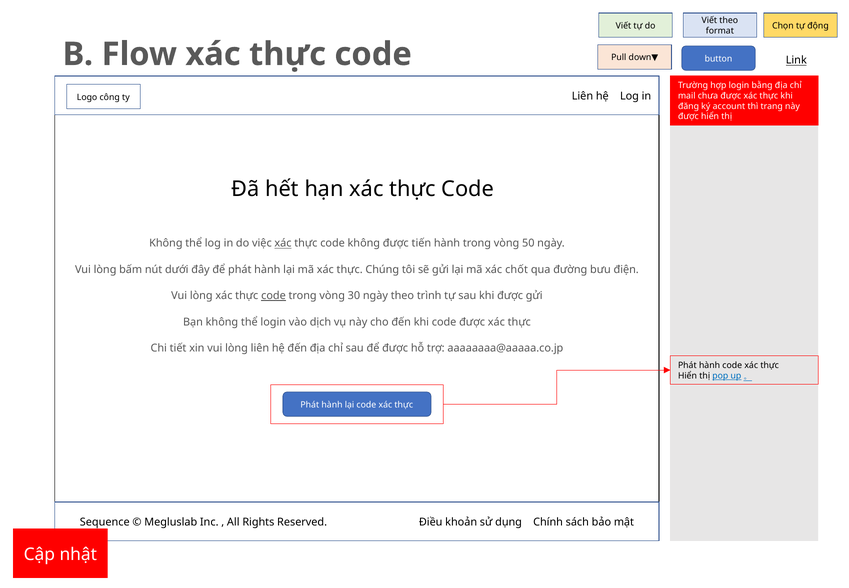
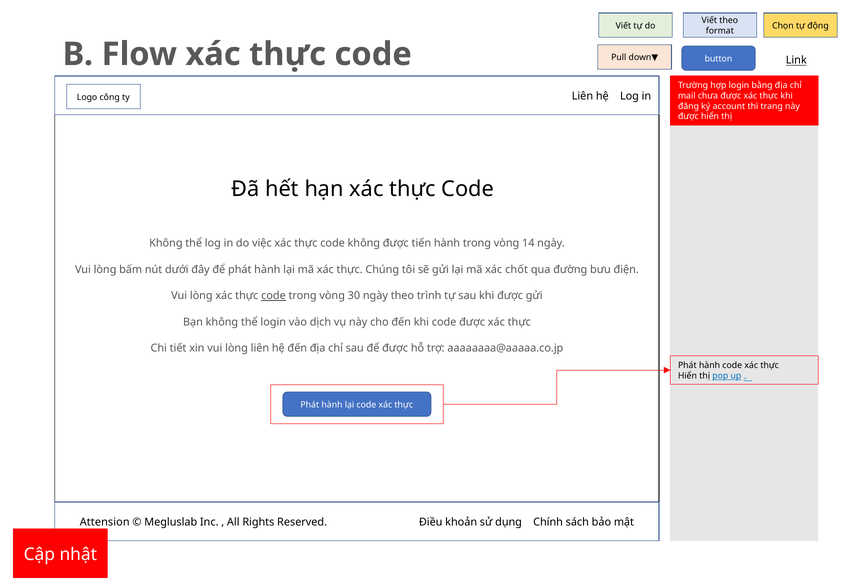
xác underline: present -> none (283, 243)
50: 50 -> 14 (528, 243)
Sequence: Sequence -> Attension (105, 522)
